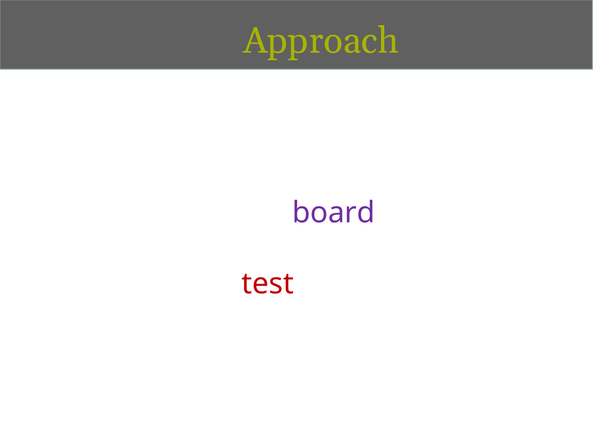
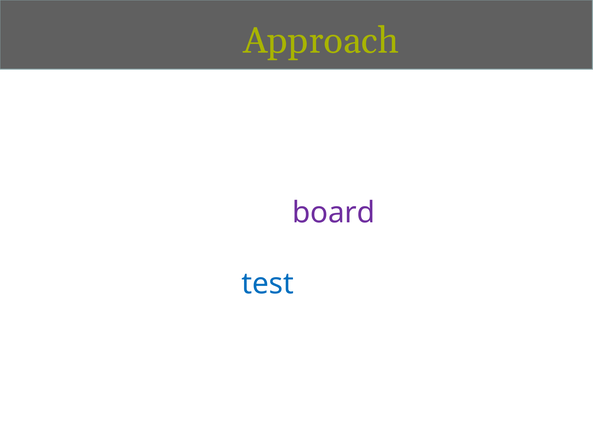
test colour: red -> blue (268, 284)
